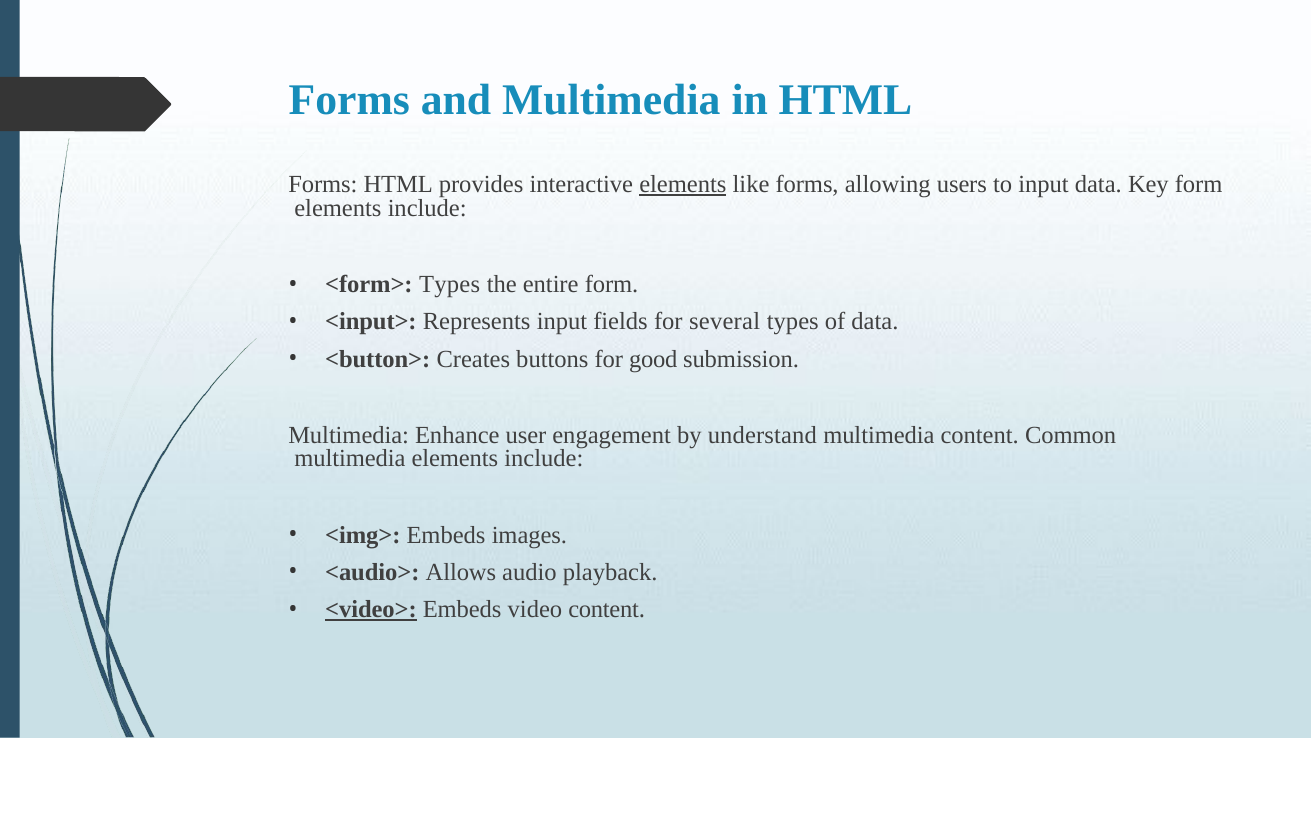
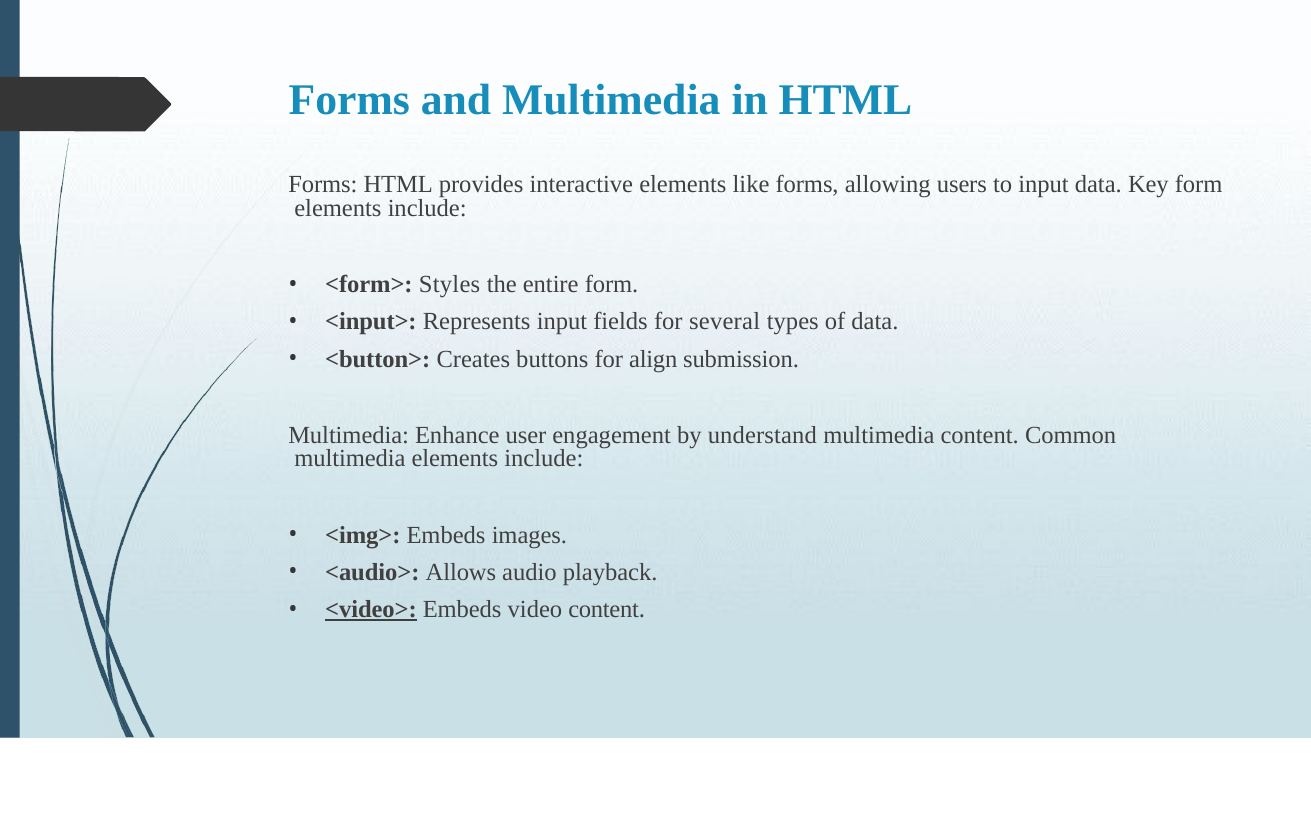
elements underline: present -> none (683, 184)
<form> Types: Types -> Styles (450, 284)
good: good -> align (653, 359)
